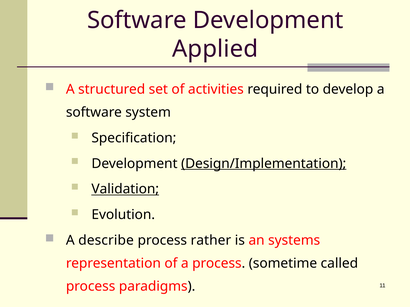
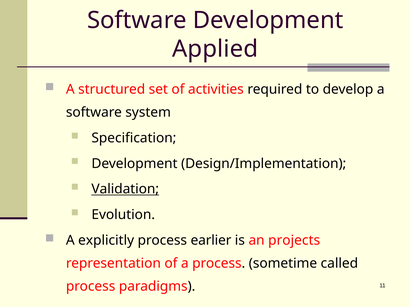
Design/Implementation underline: present -> none (264, 164)
describe: describe -> explicitly (106, 241)
rather: rather -> earlier (211, 241)
systems: systems -> projects (294, 241)
